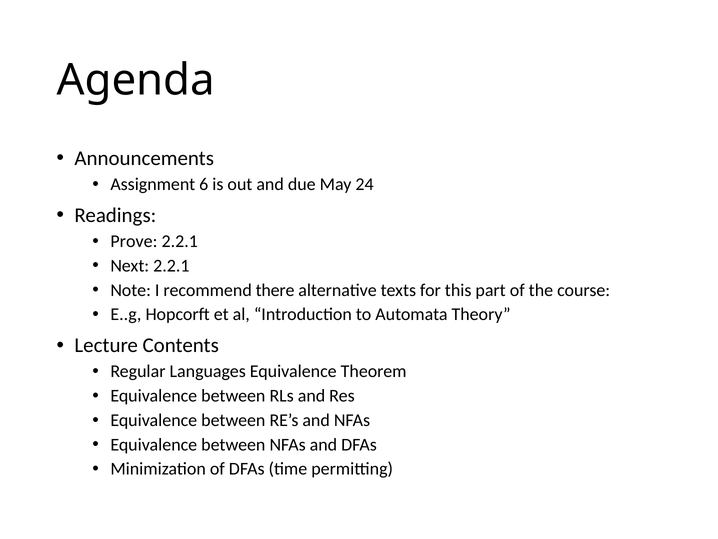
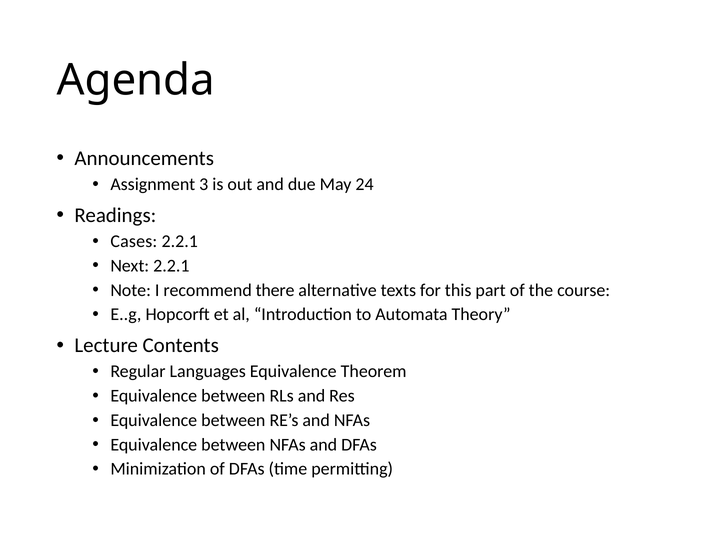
6: 6 -> 3 (204, 184)
Prove: Prove -> Cases (134, 241)
